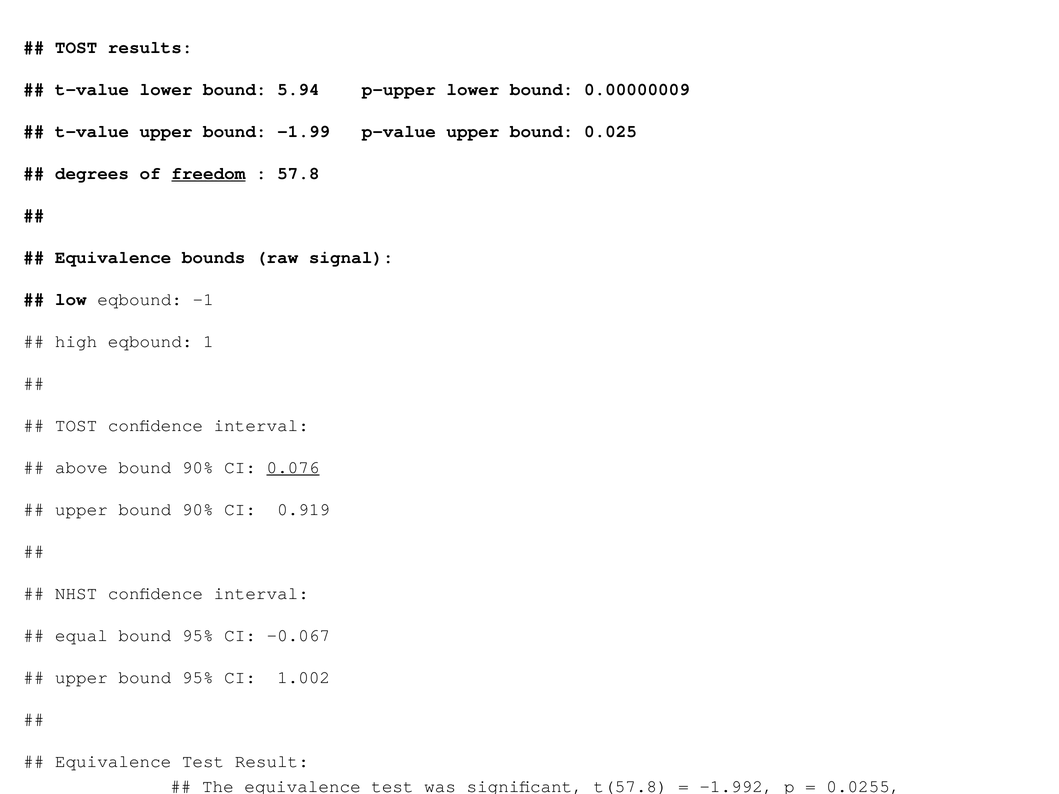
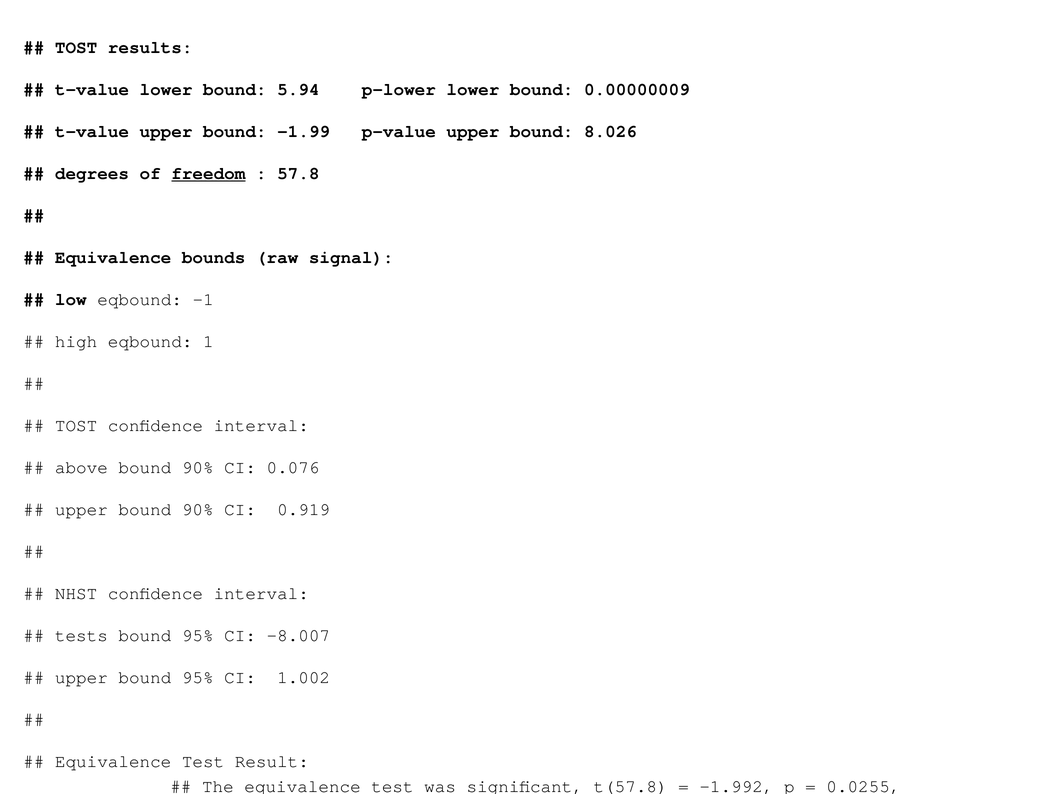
p-upper: p-upper -> p-lower (399, 89)
0.025: 0.025 -> 8.026 (610, 131)
0.076 underline: present -> none (293, 468)
equal: equal -> tests (81, 636)
-0.067: -0.067 -> -8.007 (298, 636)
